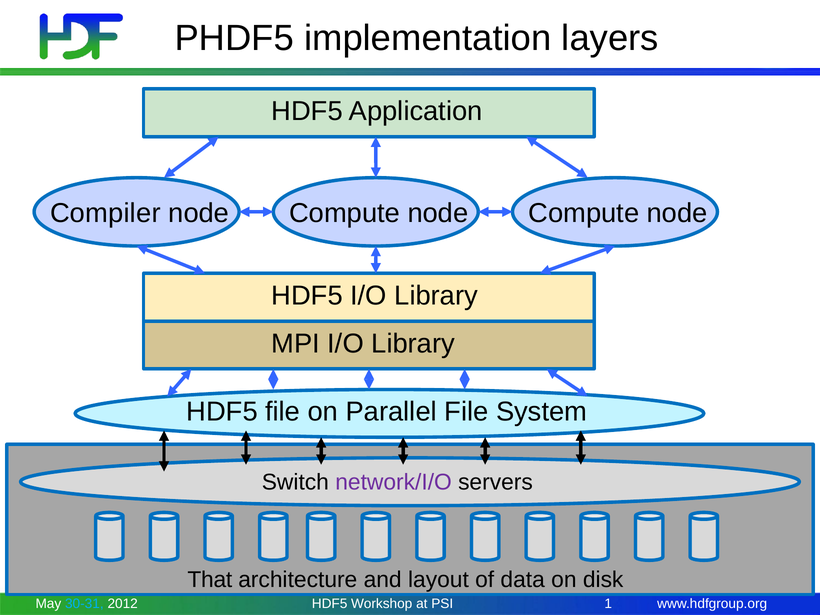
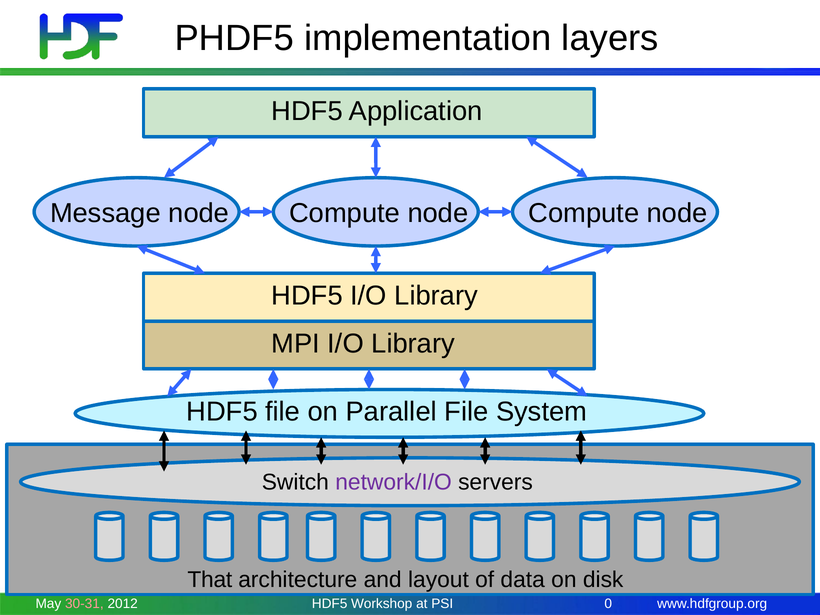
Compiler: Compiler -> Message (105, 213)
30-31 colour: light blue -> pink (84, 604)
1: 1 -> 0 (608, 604)
